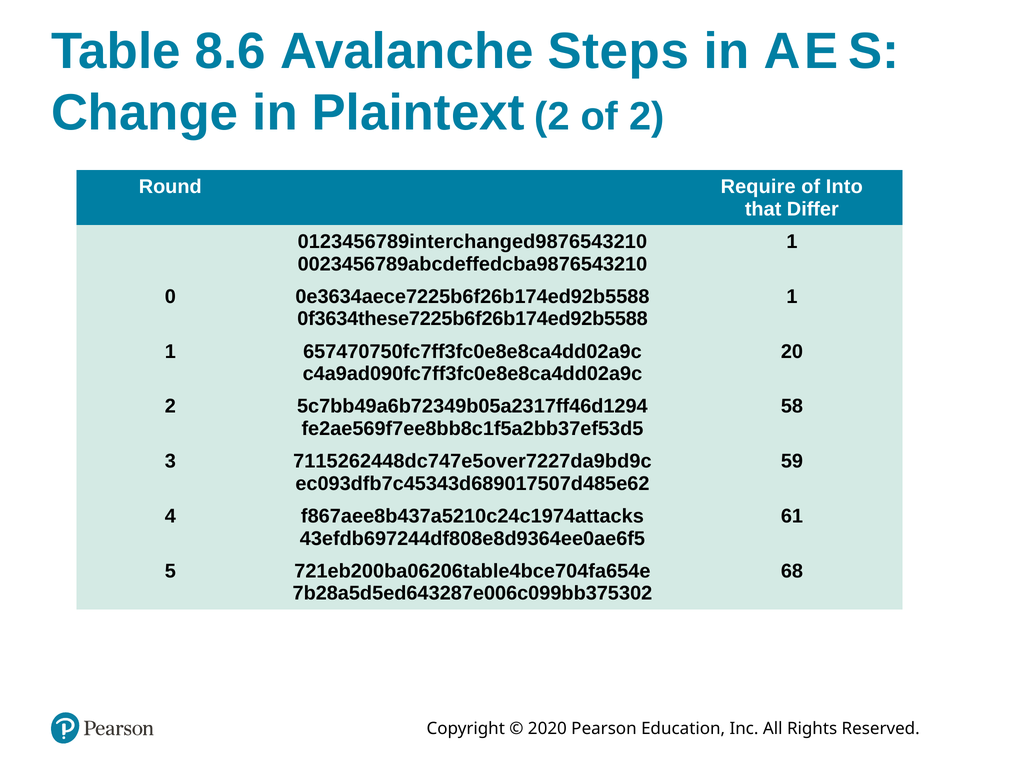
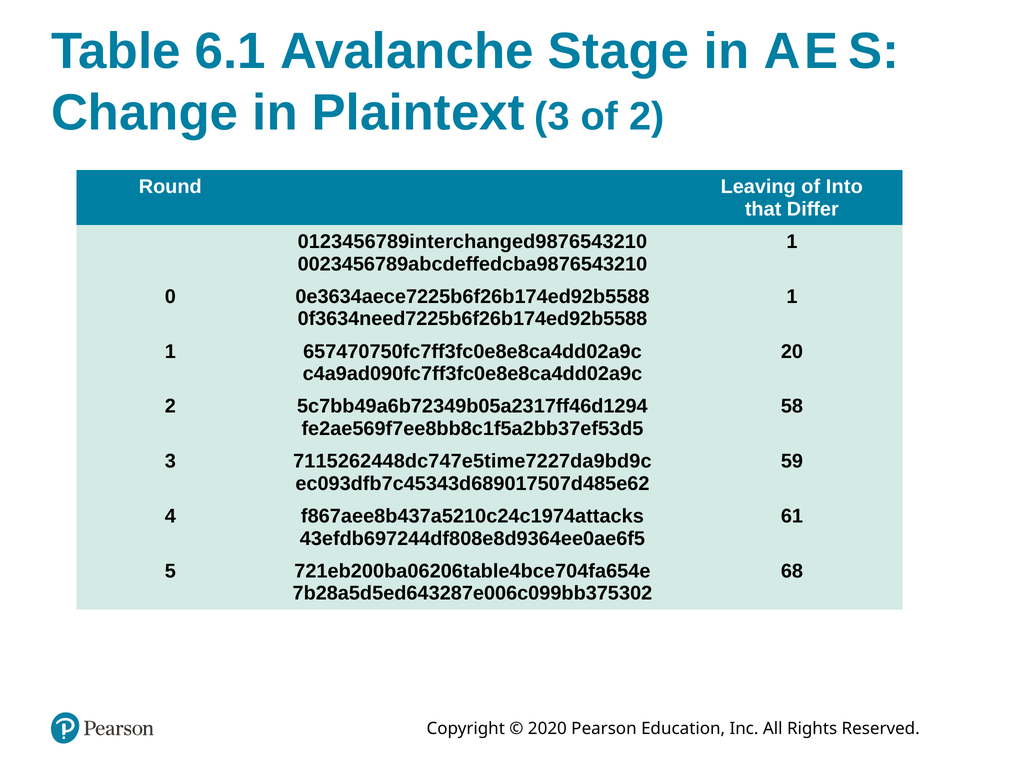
8.6: 8.6 -> 6.1 (230, 52)
Steps: Steps -> Stage (618, 52)
Plaintext 2: 2 -> 3 (552, 117)
Require: Require -> Leaving (758, 187)
0f3634these7225b6f26b174ed92b5588: 0f3634these7225b6f26b174ed92b5588 -> 0f3634need7225b6f26b174ed92b5588 (472, 319)
7115262448dc747e5over7227da9bd9c: 7115262448dc747e5over7227da9bd9c -> 7115262448dc747e5time7227da9bd9c (472, 462)
